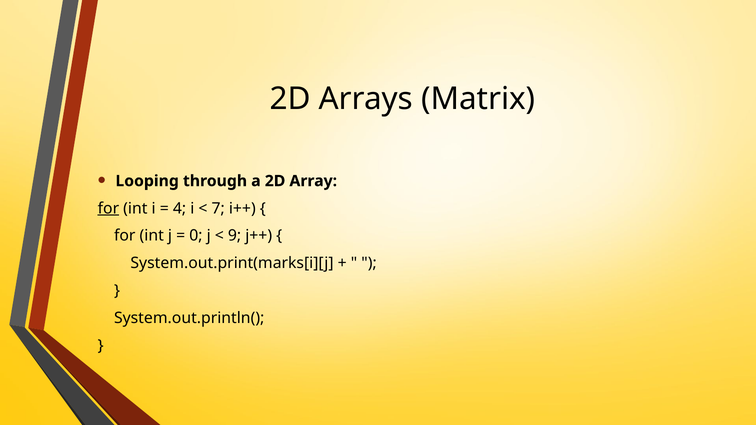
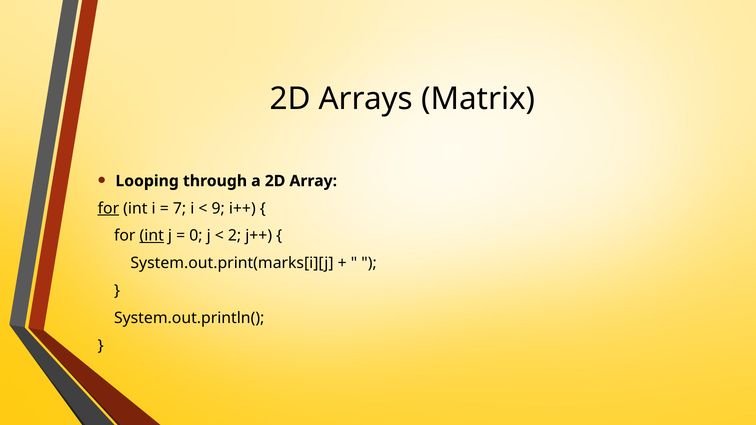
4: 4 -> 7 (180, 208)
7: 7 -> 9 (218, 208)
int underline: none -> present (152, 236)
9: 9 -> 2 (235, 236)
